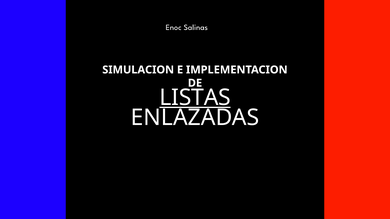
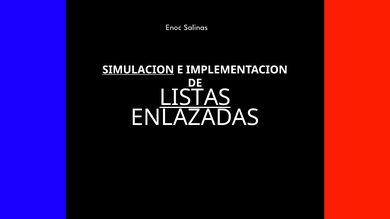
SIMULACION underline: none -> present (138, 70)
